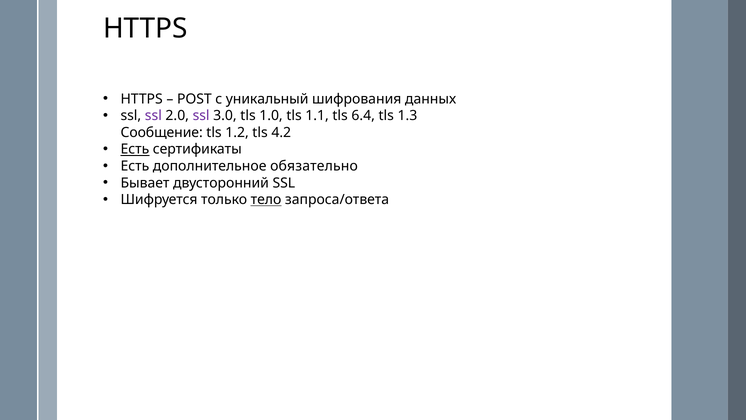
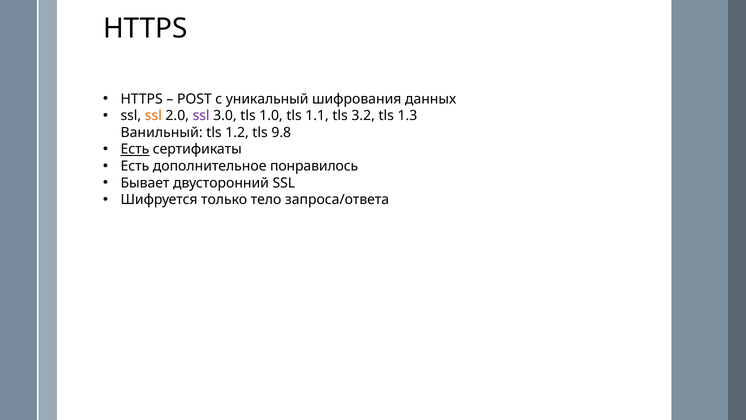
ssl colour: purple -> orange (153, 116)
6.4: 6.4 -> 3.2 (363, 116)
Сообщение: Сообщение -> Ванильный (162, 132)
4.2: 4.2 -> 9.8 (281, 132)
обязательно: обязательно -> понравилось (314, 166)
тело underline: present -> none (266, 200)
